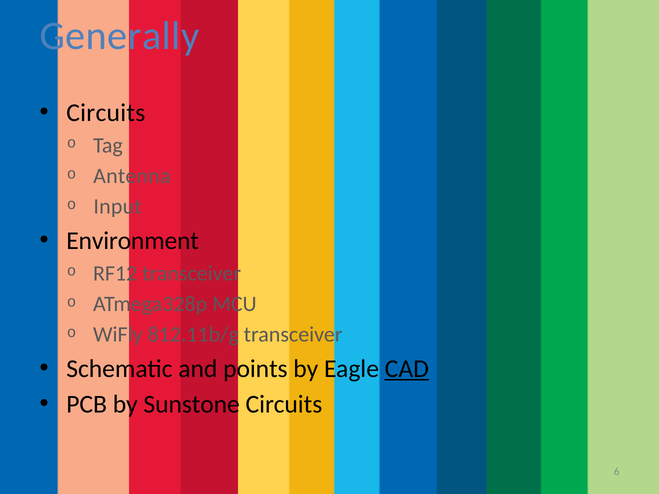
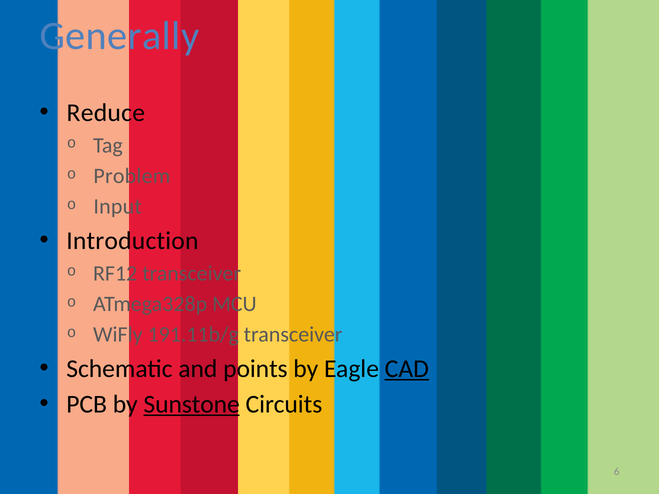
Circuits: Circuits -> Reduce (106, 113)
Antenna: Antenna -> Problem (132, 176)
Environment: Environment -> Introduction (132, 241)
812.11b/g: 812.11b/g -> 191.11b/g (193, 335)
Sunstone underline: none -> present (192, 405)
